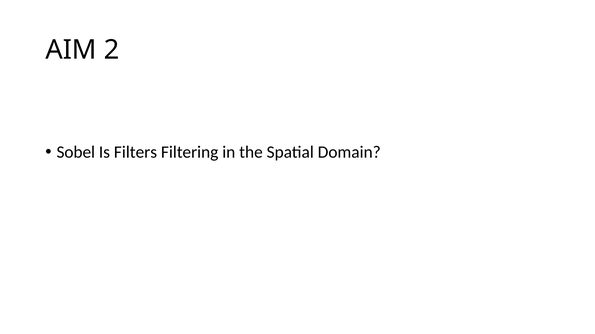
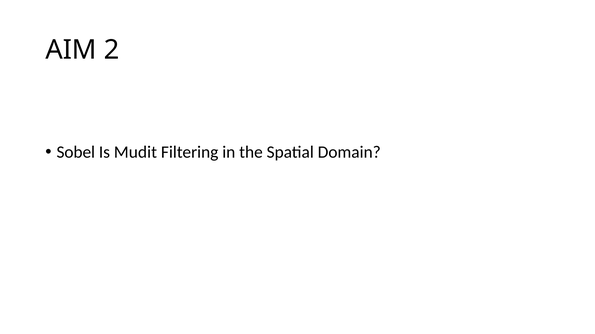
Filters: Filters -> Mudit (135, 153)
